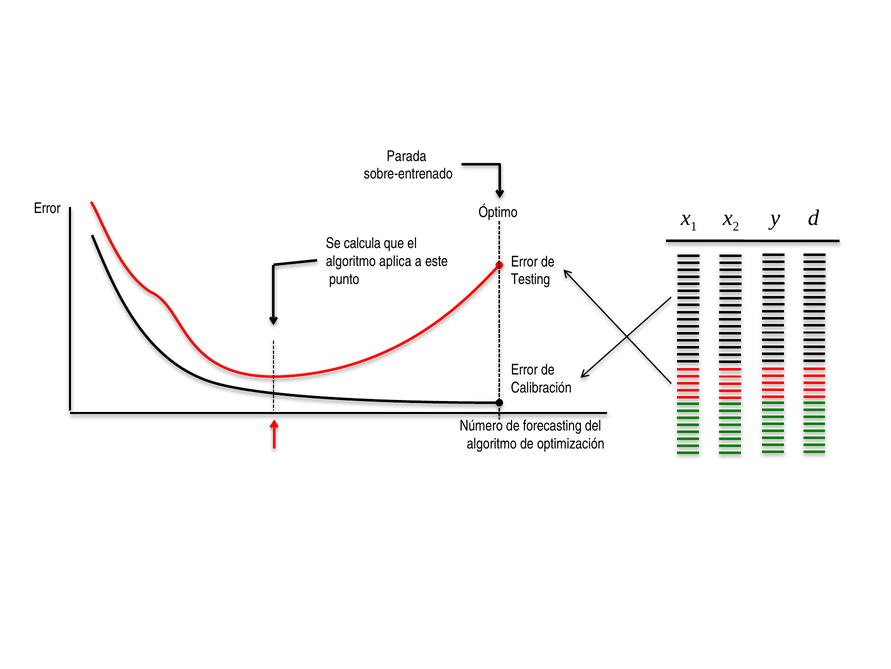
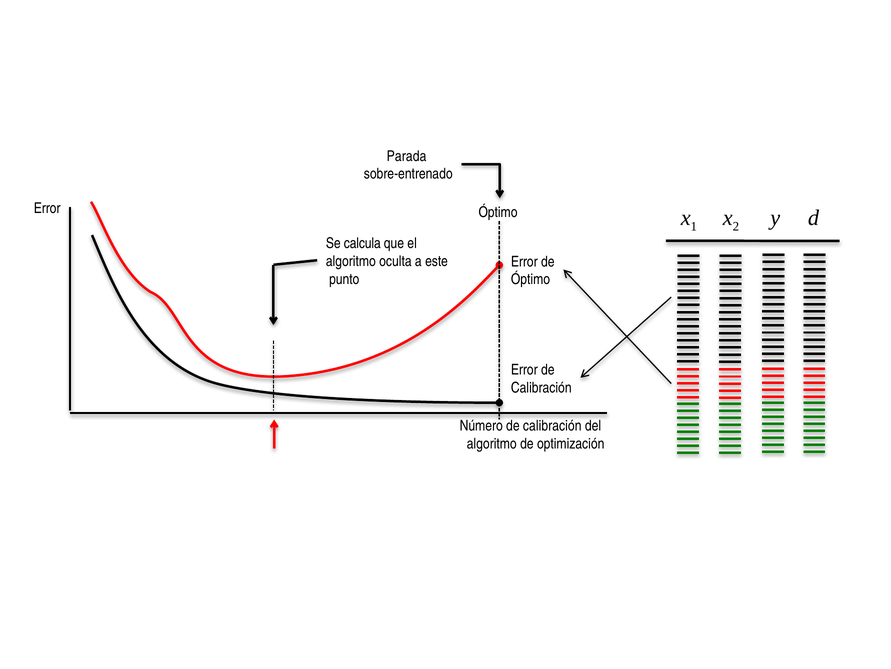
aplica: aplica -> oculta (395, 261)
Testing: Testing -> Óptimo (530, 279)
Número de forecasting: forecasting -> calibración (552, 426)
